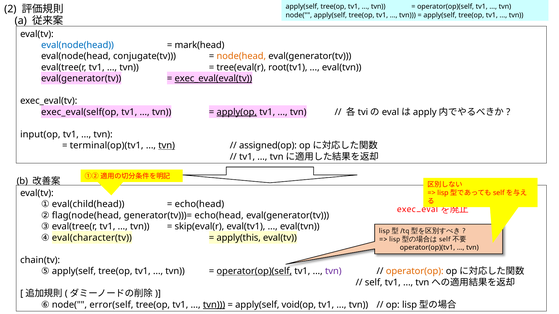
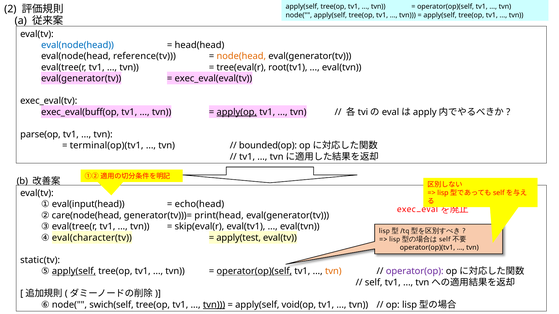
mark(head: mark(head -> head(head (199, 45)
conjugate(tv: conjugate(tv -> reference(tv (144, 56)
exec_eval(eval(tv underline: present -> none (213, 79)
exec_eval(self(op: exec_eval(self(op -> exec_eval(buff(op (80, 112)
input(op: input(op -> parse(op (40, 135)
tvn underline: present -> none (167, 146)
assigned(op: assigned(op -> bounded(op (268, 146)
eval(child(head: eval(child(head -> eval(input(head (88, 205)
flag(node(head: flag(node(head -> care(node(head (87, 216)
generator(tv)))= echo(head: echo(head -> print(head (219, 216)
apply(this: apply(this -> apply(test (239, 238)
chain(tv: chain(tv -> static(tv (40, 260)
apply(self underline: none -> present (74, 272)
tvn colour: purple -> orange (333, 272)
operator(op colour: orange -> purple (415, 272)
error(self: error(self -> swich(self (111, 305)
